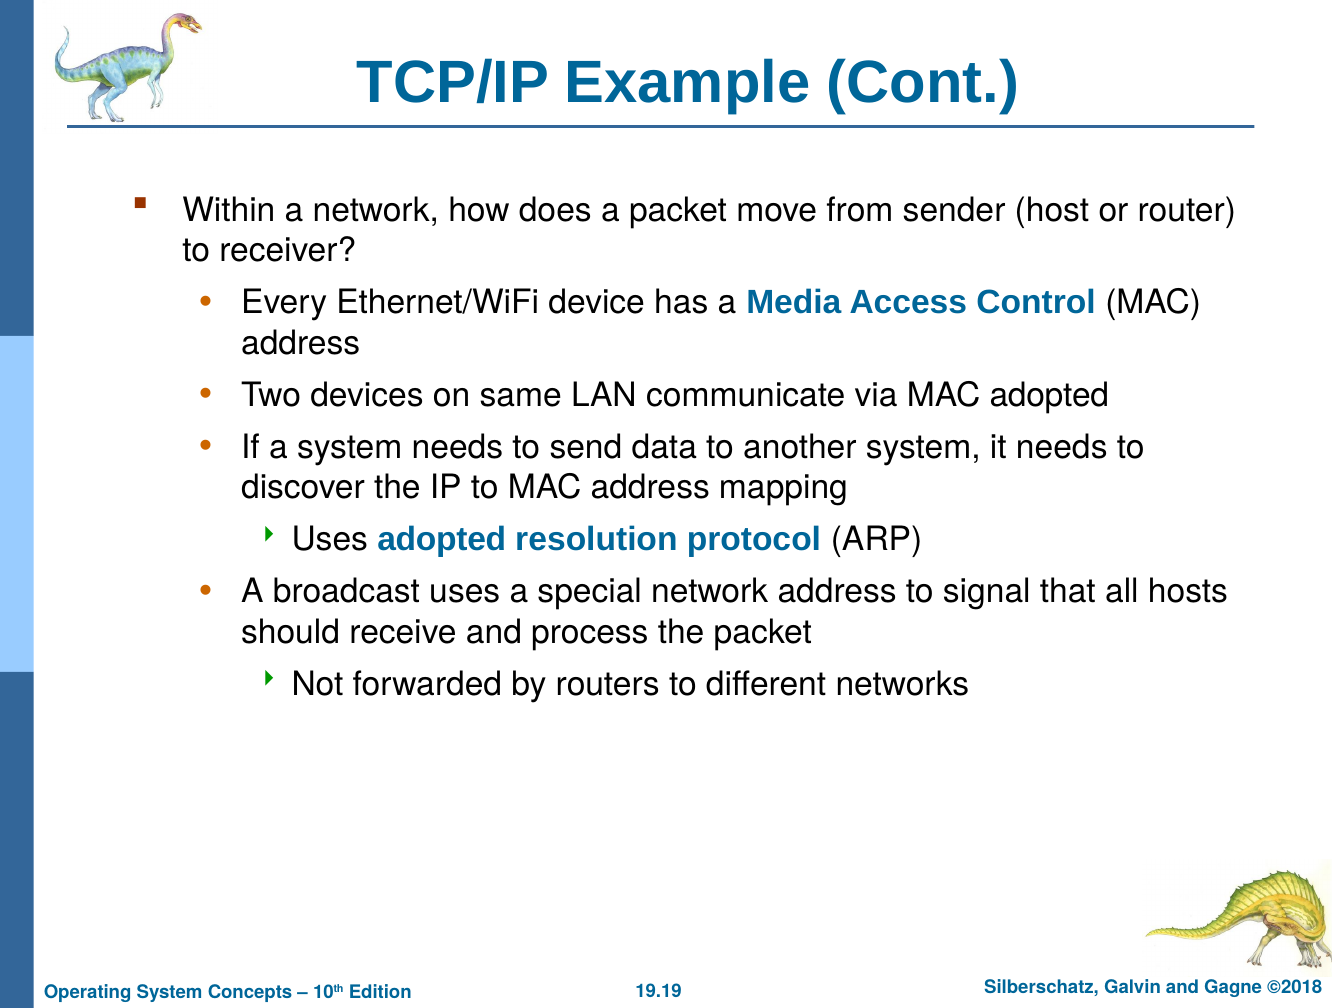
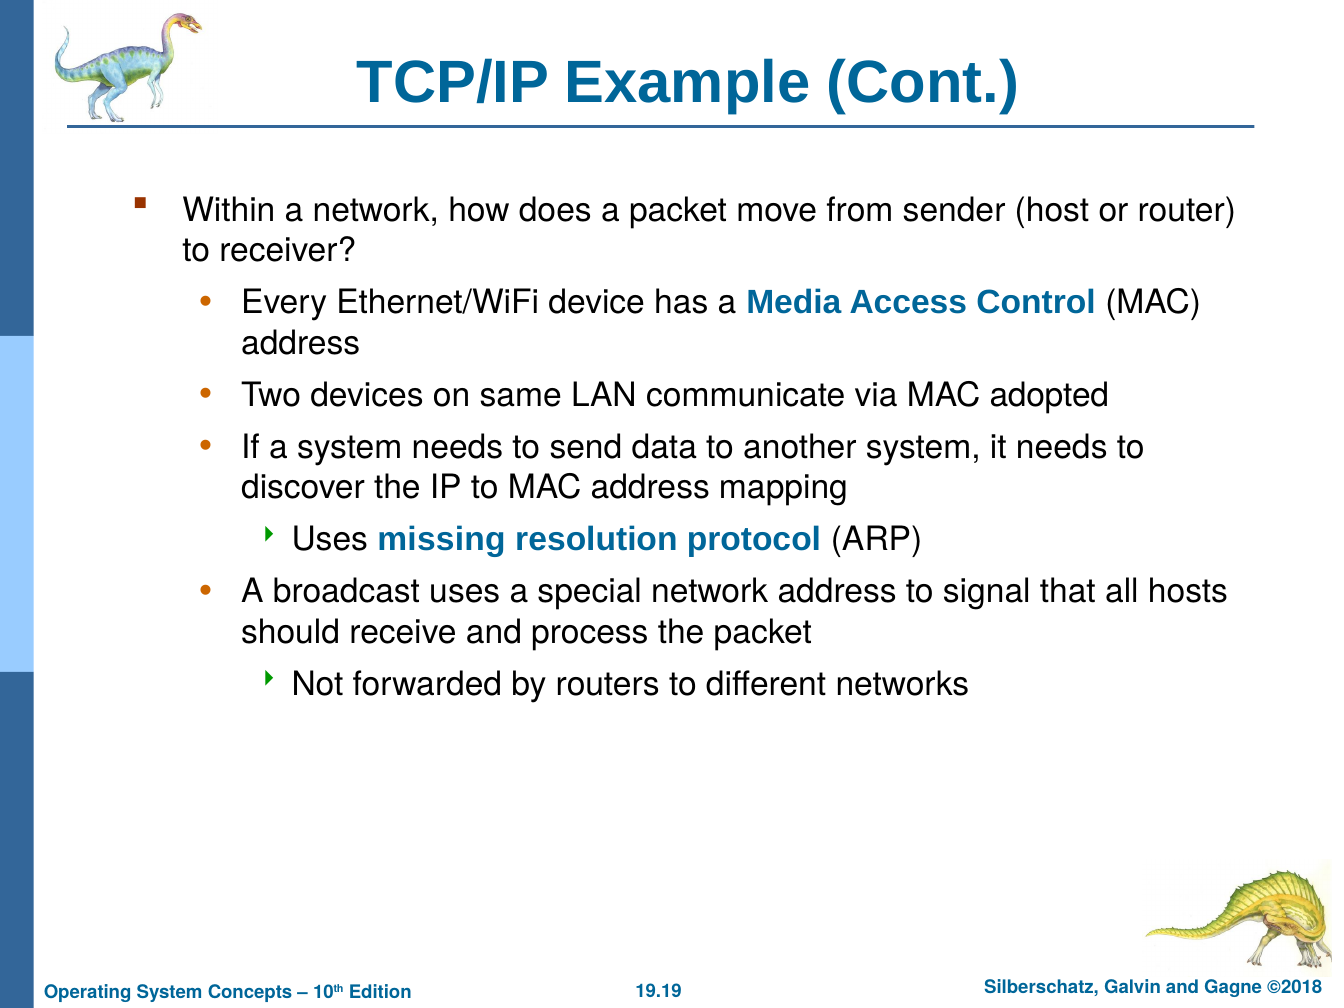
Uses adopted: adopted -> missing (442, 540)
